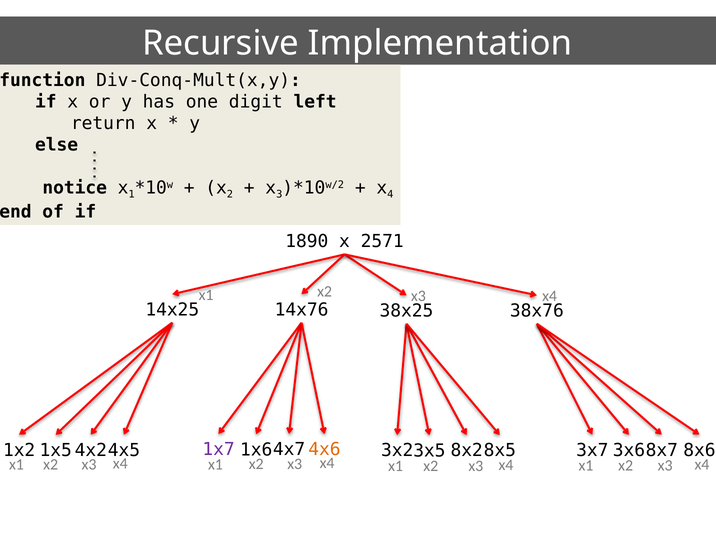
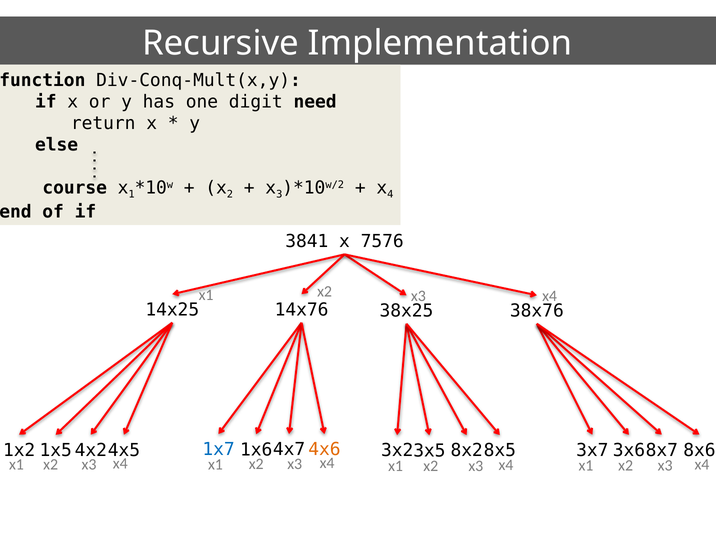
left: left -> need (315, 102)
notice: notice -> course (75, 188)
1890: 1890 -> 3841 (307, 241)
2571: 2571 -> 7576 (382, 241)
1x7 colour: purple -> blue (219, 449)
